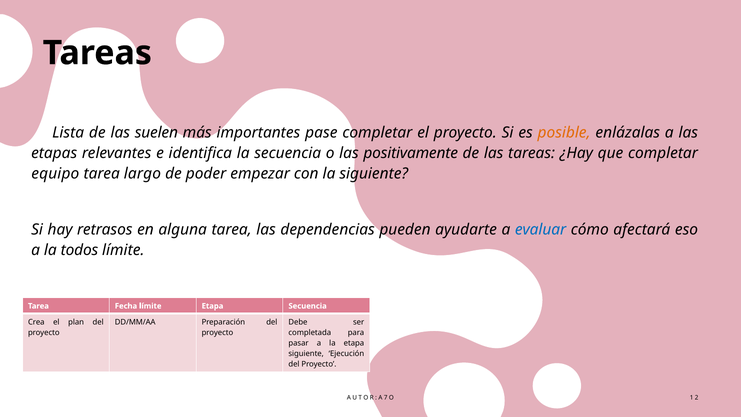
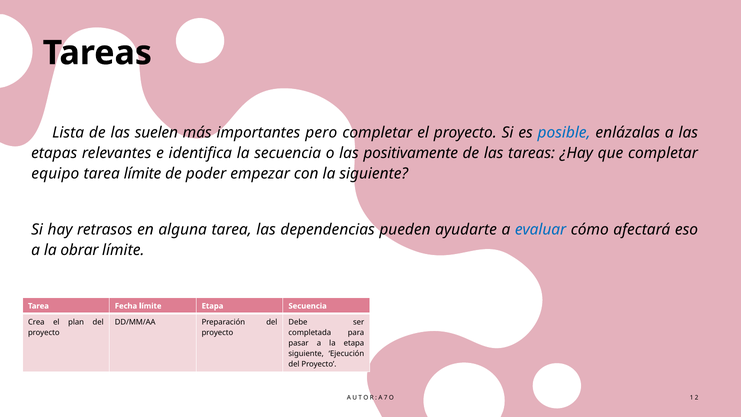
pase: pase -> pero (321, 133)
posible colour: orange -> blue (564, 133)
tarea largo: largo -> límite (143, 173)
todos: todos -> obrar (79, 250)
